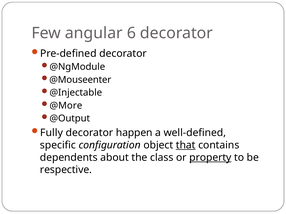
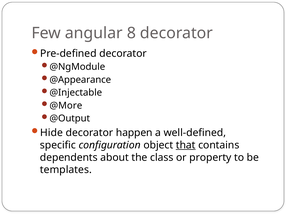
6: 6 -> 8 (131, 33)
@Mouseenter: @Mouseenter -> @Appearance (80, 80)
Fully: Fully -> Hide (52, 133)
property underline: present -> none (210, 158)
respective: respective -> templates (66, 170)
